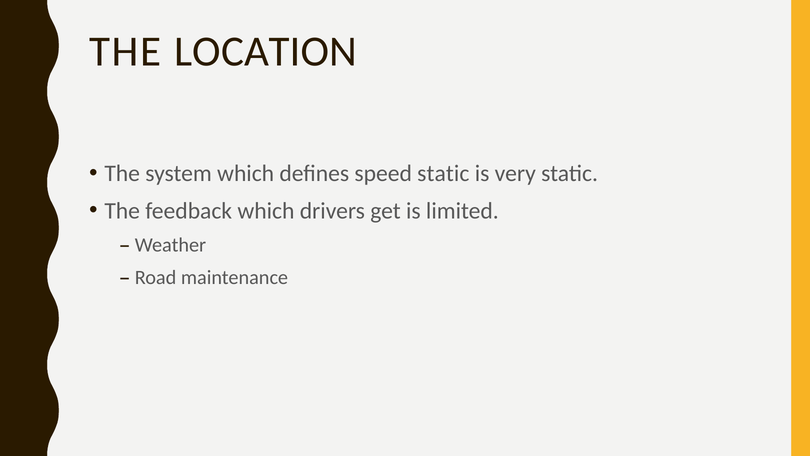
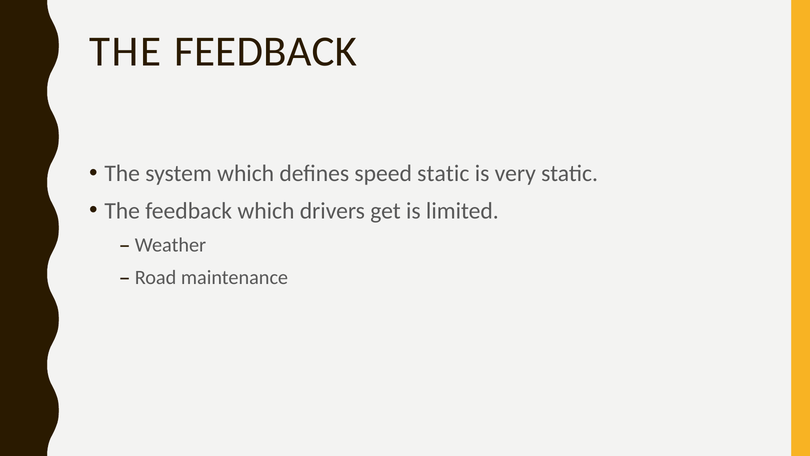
LOCATION: LOCATION -> FEEDBACK (266, 51)
